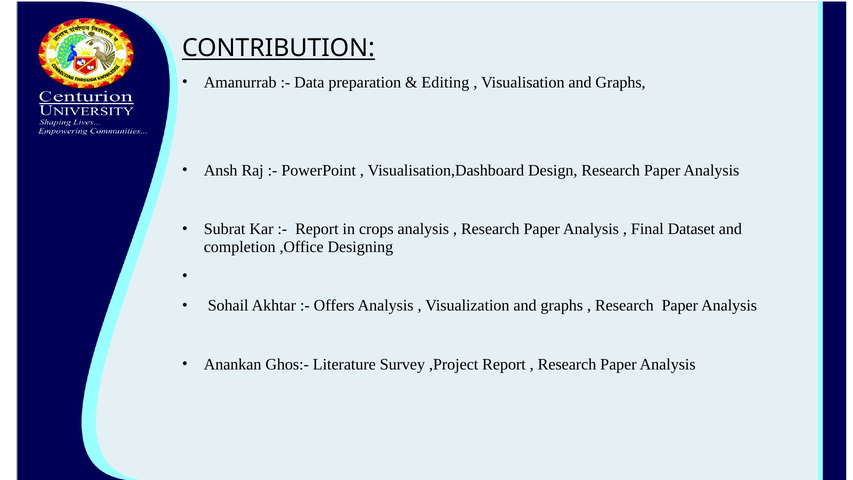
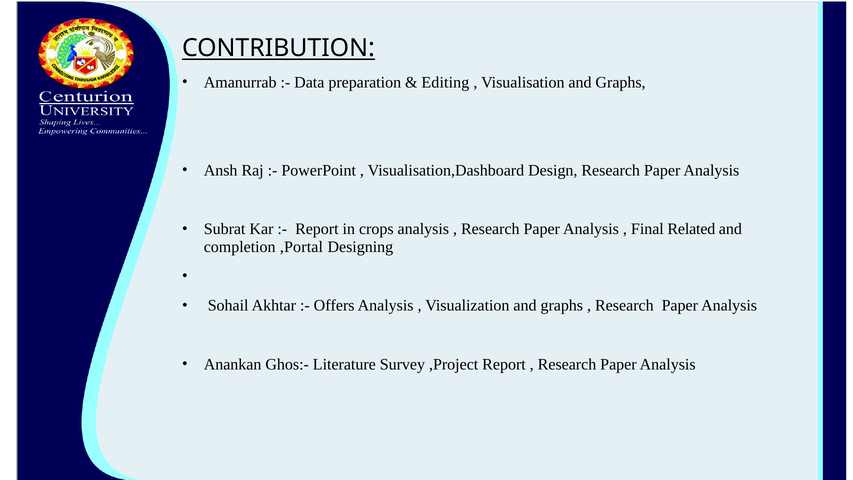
Dataset: Dataset -> Related (691, 229)
,Office: ,Office -> ,Portal (301, 247)
